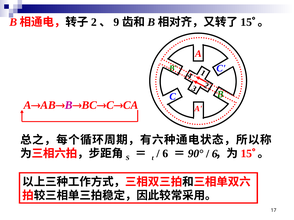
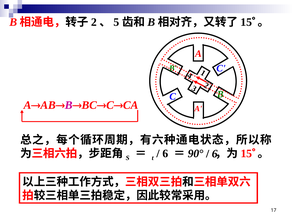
9: 9 -> 5 (116, 22)
